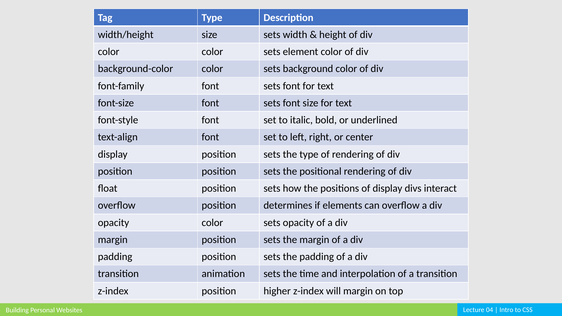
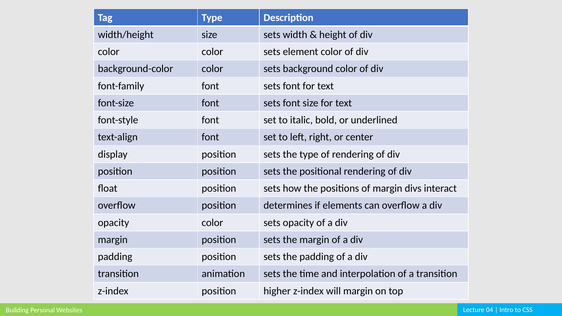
of display: display -> margin (387, 188)
